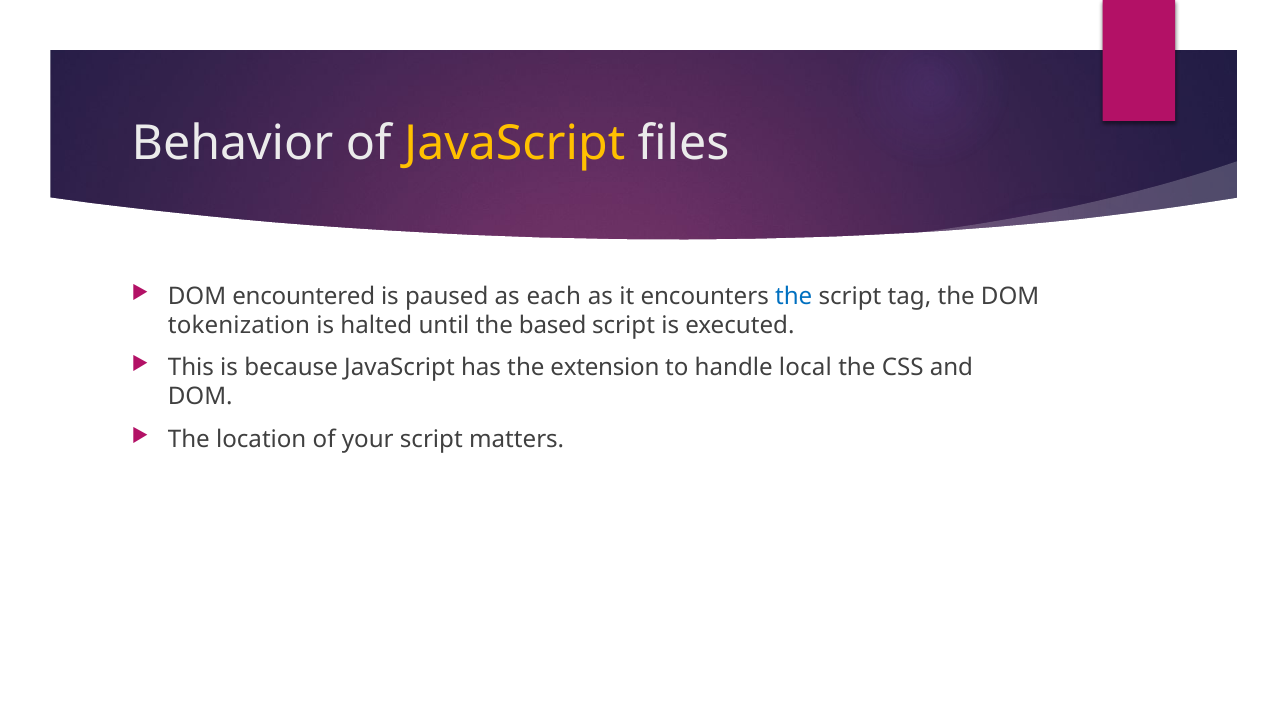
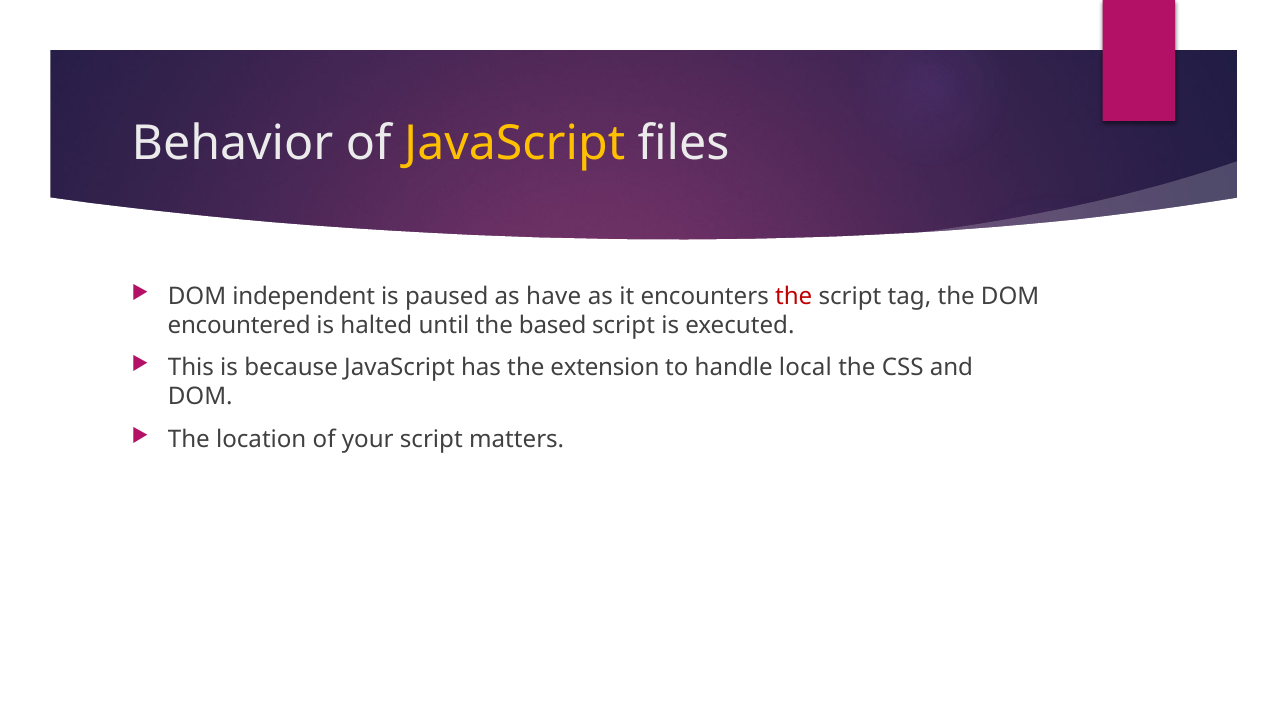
encountered: encountered -> independent (304, 296)
each: each -> have (554, 296)
the colour: blue -> red (794, 296)
tokenization: tokenization -> encountered (239, 325)
